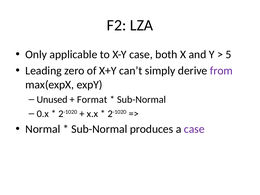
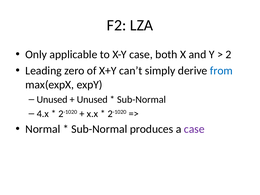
5: 5 -> 2 (228, 55)
from colour: purple -> blue (221, 71)
Format: Format -> Unused (92, 100)
0.x: 0.x -> 4.x (43, 114)
